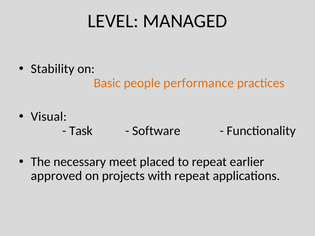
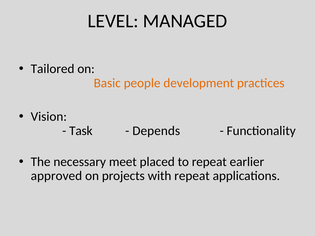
Stability: Stability -> Tailored (53, 69)
performance: performance -> development (199, 83)
Visual: Visual -> Vision (49, 117)
Software: Software -> Depends (156, 131)
